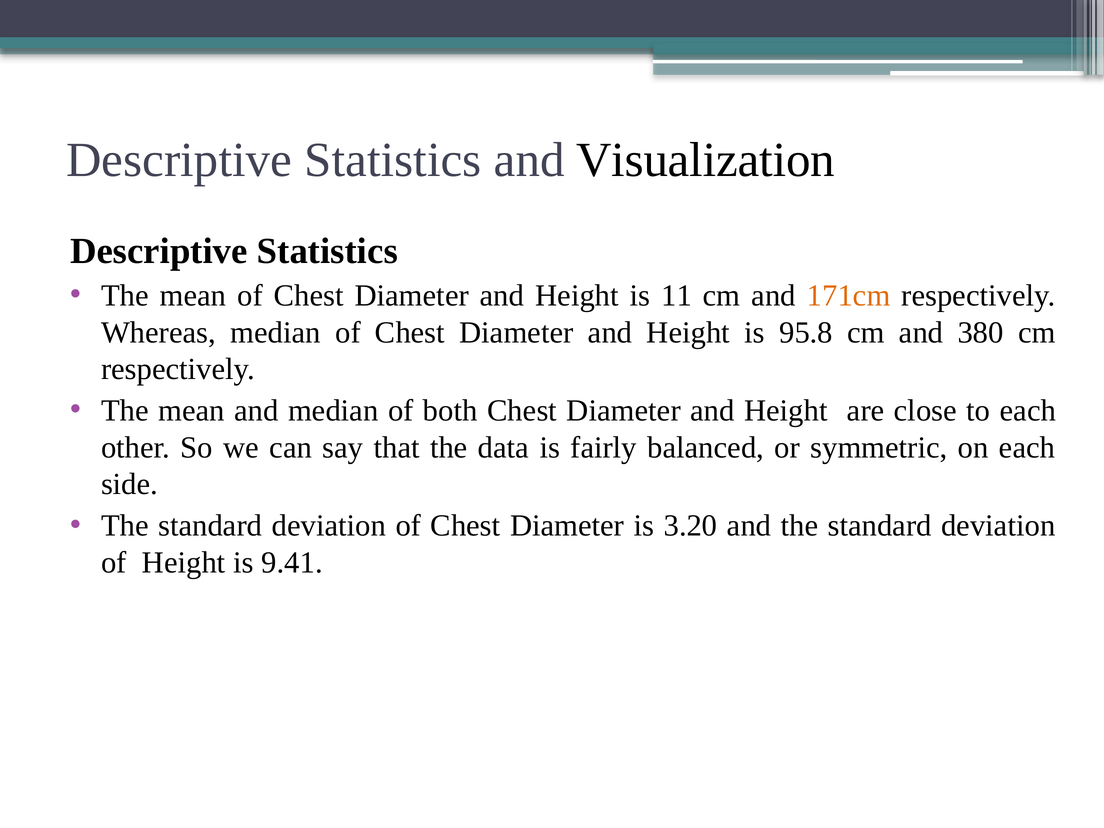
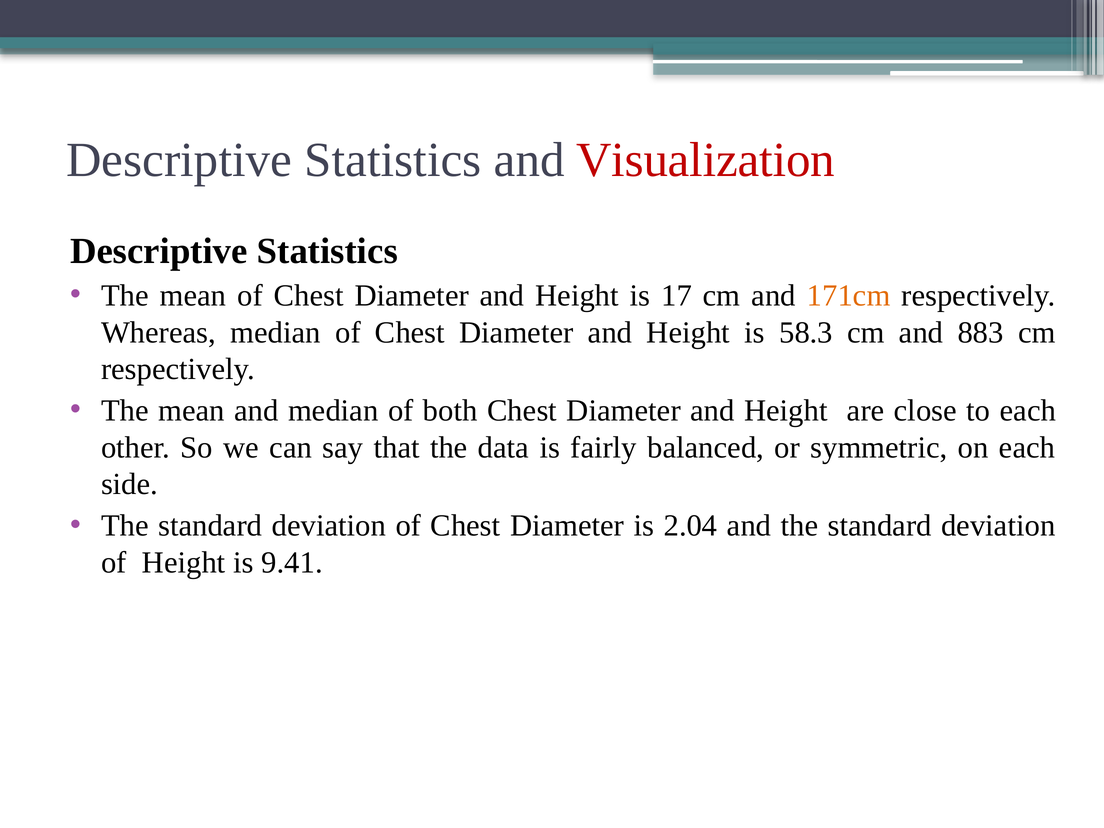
Visualization colour: black -> red (706, 160)
11: 11 -> 17 (677, 296)
95.8: 95.8 -> 58.3 (806, 332)
380: 380 -> 883 (981, 332)
3.20: 3.20 -> 2.04 (691, 526)
